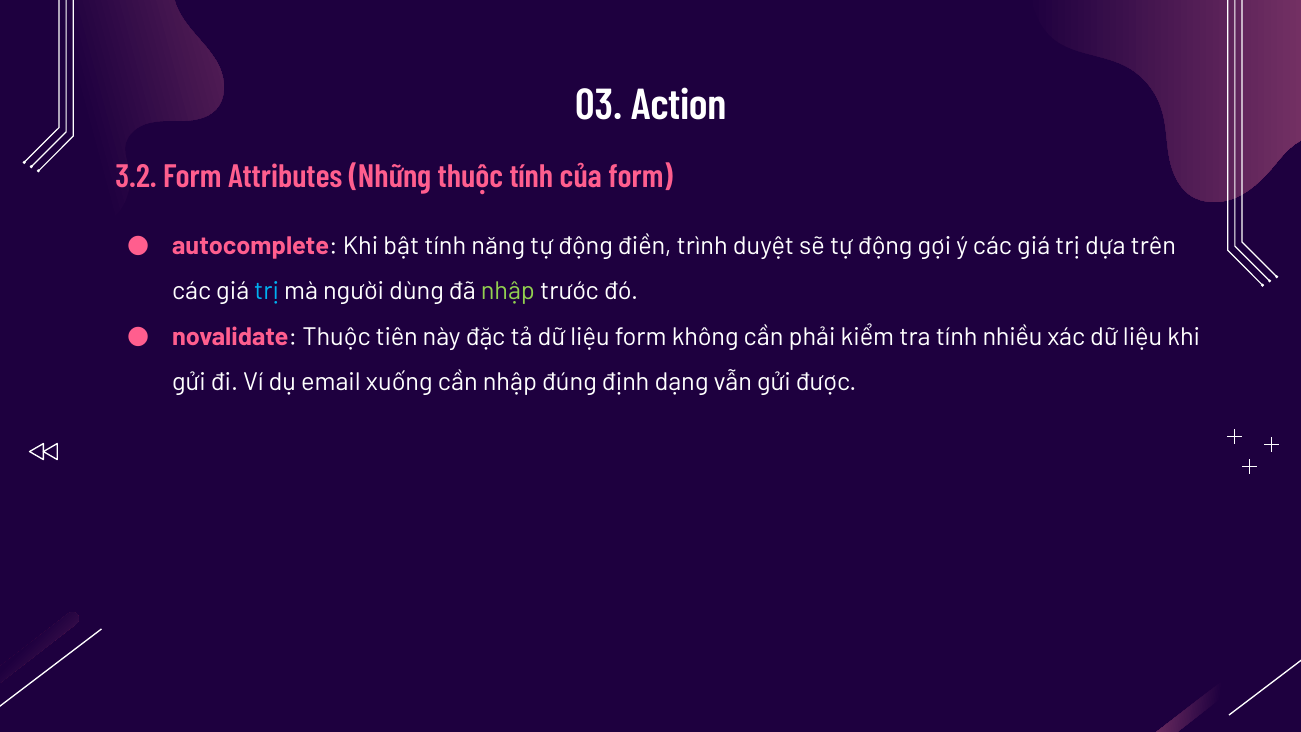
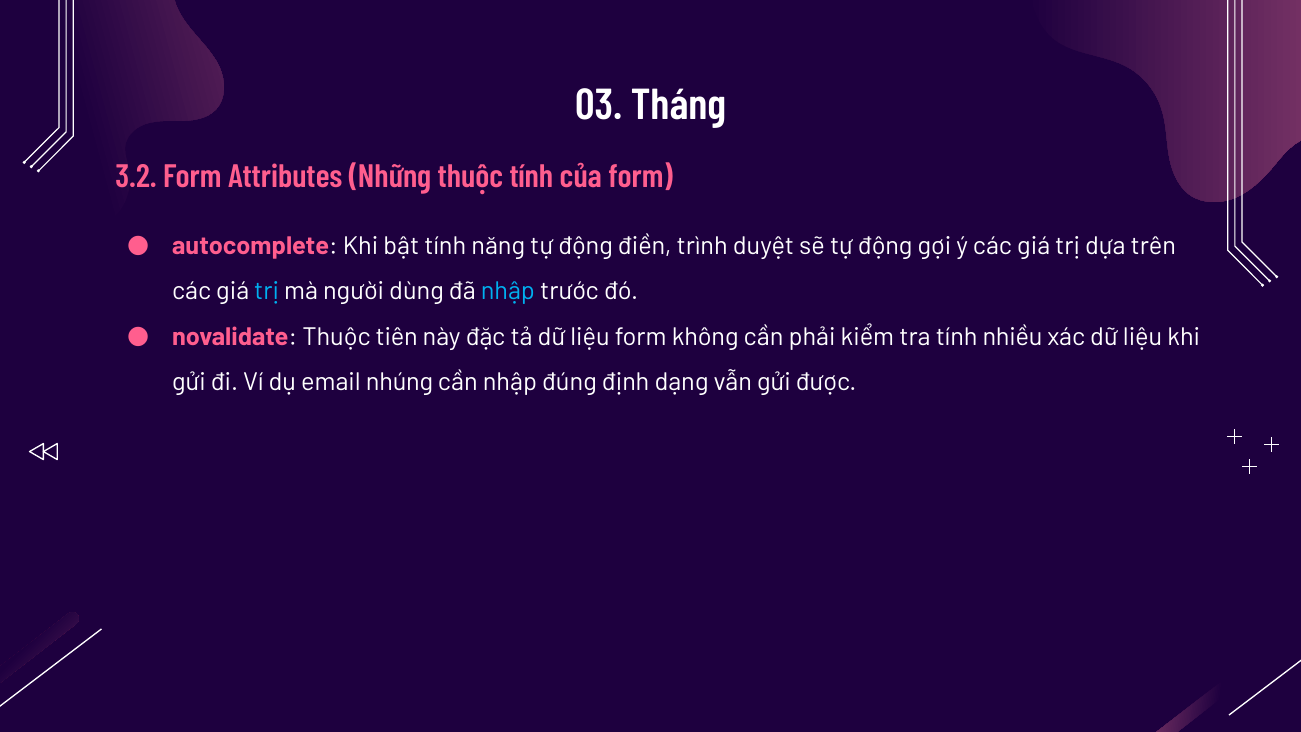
Action: Action -> Tháng (678, 105)
nhập colour: light green -> light blue (508, 291)
xuống: xuống -> nhúng (400, 382)
